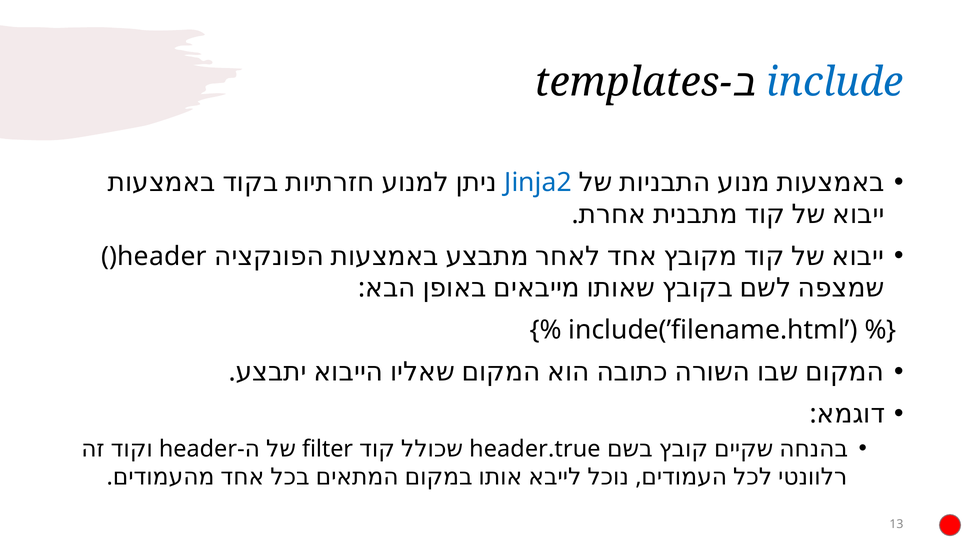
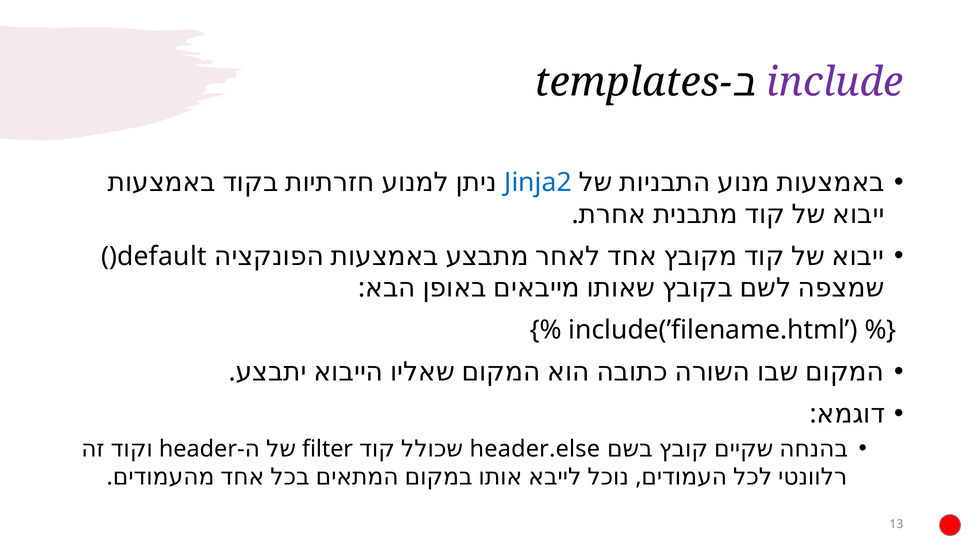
include colour: blue -> purple (835, 82)
header: header -> default (162, 257)
header.true: header.true -> header.else (535, 449)
